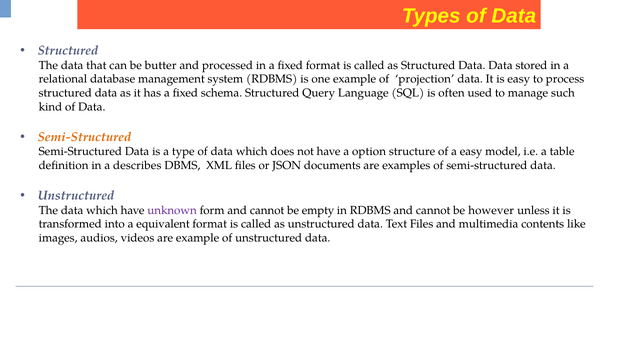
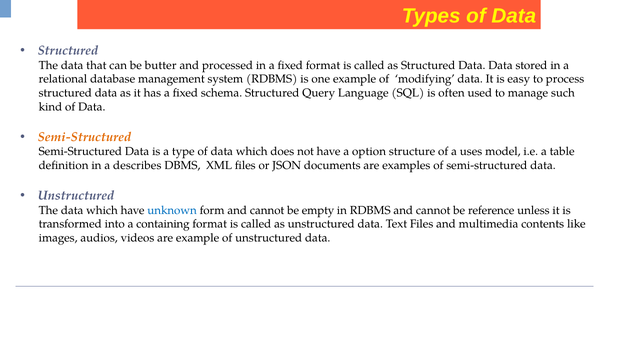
projection: projection -> modifying (425, 79)
a easy: easy -> uses (471, 152)
unknown colour: purple -> blue (172, 211)
however: however -> reference (491, 211)
equivalent: equivalent -> containing (163, 224)
